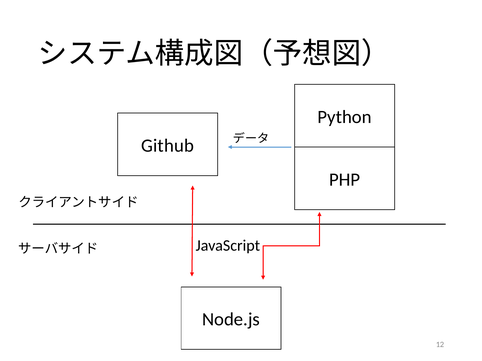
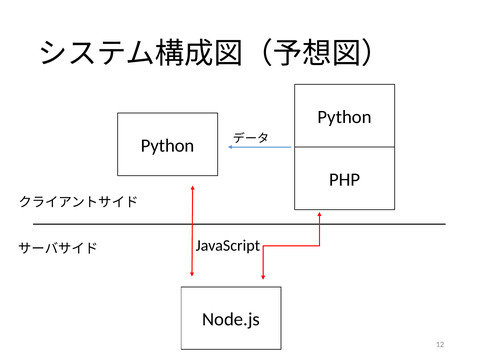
Github: Github -> Python (168, 146)
